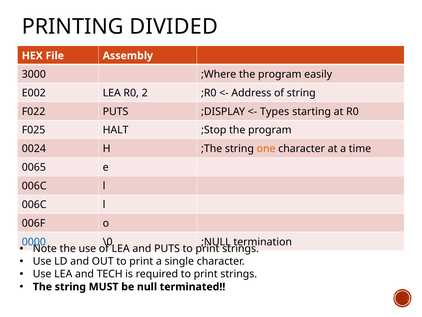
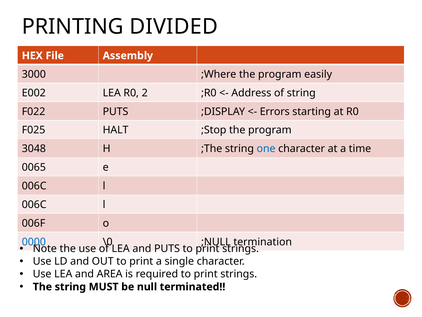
Types: Types -> Errors (275, 111)
0024: 0024 -> 3048 (34, 149)
one colour: orange -> blue (266, 149)
TECH: TECH -> AREA (110, 274)
